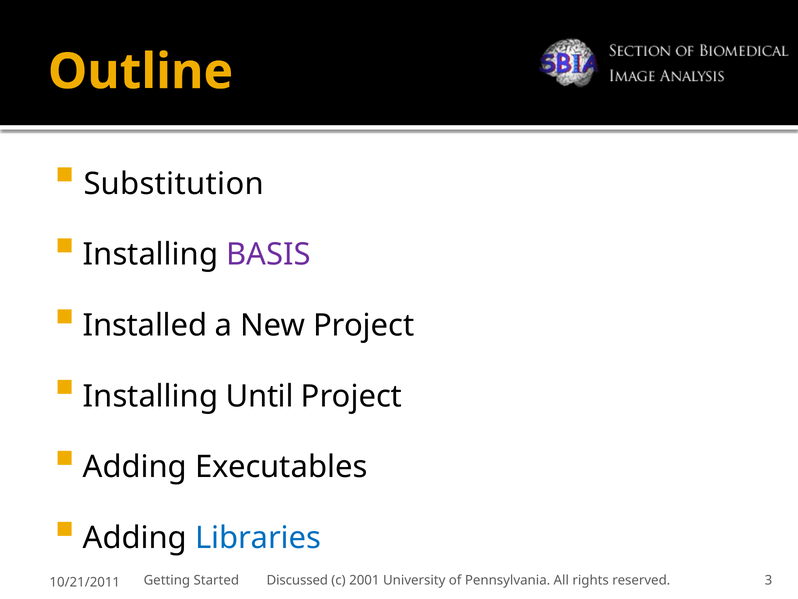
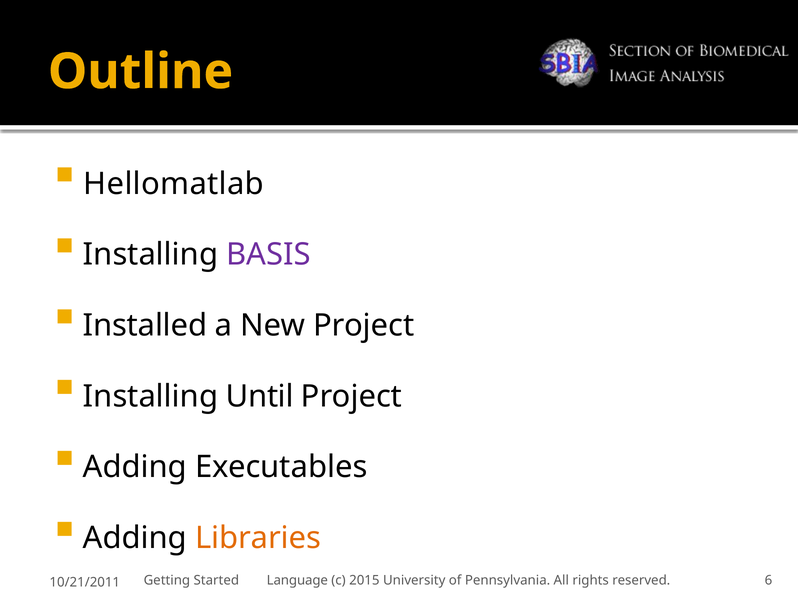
Substitution: Substitution -> Hellomatlab (174, 184)
Libraries colour: blue -> orange (258, 538)
Discussed: Discussed -> Language (297, 580)
2001: 2001 -> 2015 (364, 580)
3: 3 -> 6 (768, 580)
